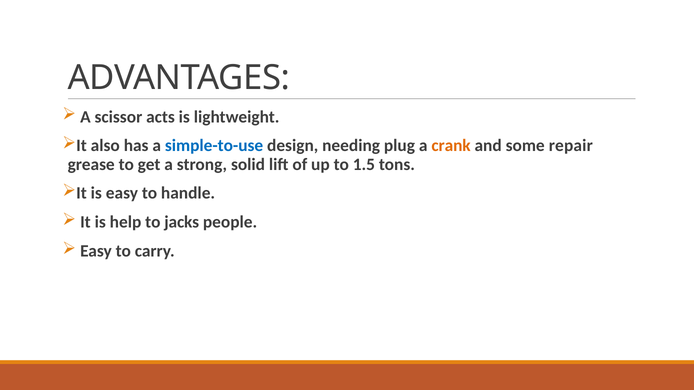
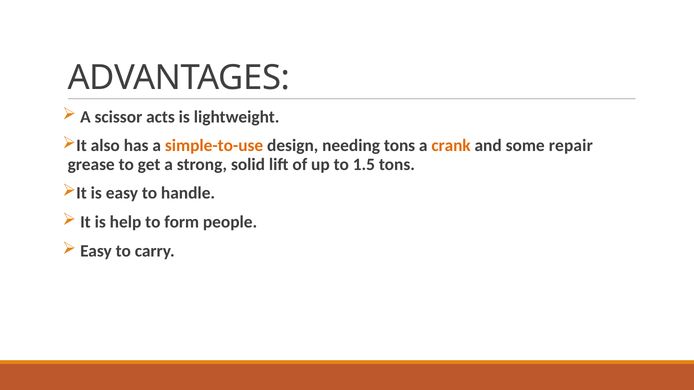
simple-to-use colour: blue -> orange (214, 146)
needing plug: plug -> tons (400, 146)
jacks: jacks -> form (182, 222)
